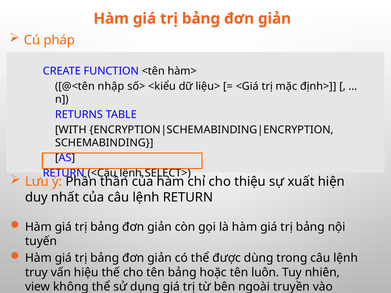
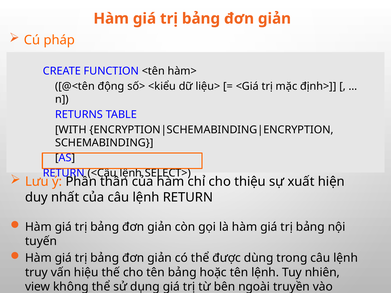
nhập: nhập -> động (111, 86)
tên luôn: luôn -> lệnh (265, 273)
